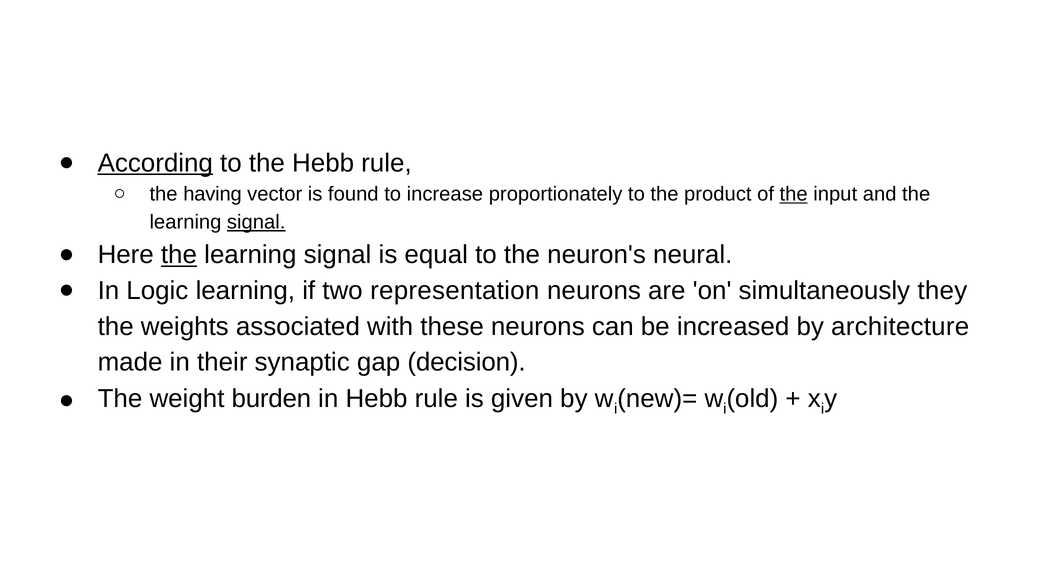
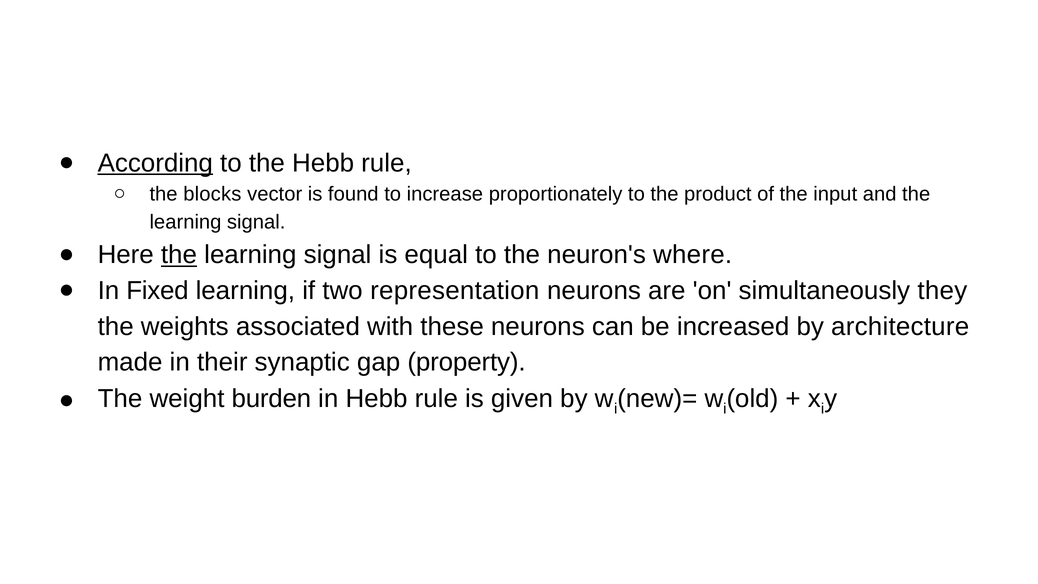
having: having -> blocks (212, 194)
the underline: present -> none (794, 194)
signal underline: present -> none (256, 222)
neural: neural -> where (693, 255)
Logic: Logic -> Fixed (157, 291)
decision: decision -> property (467, 362)
